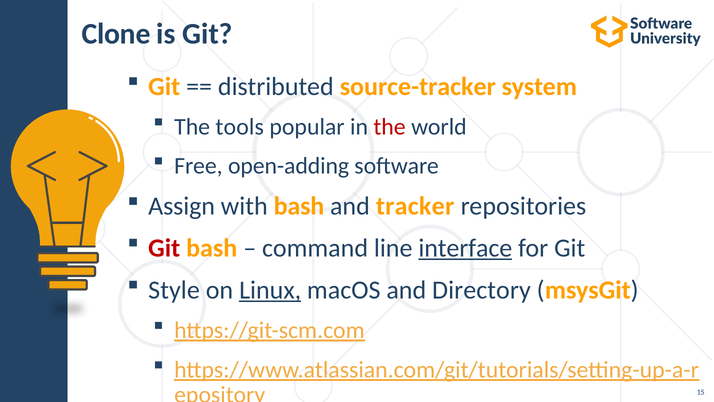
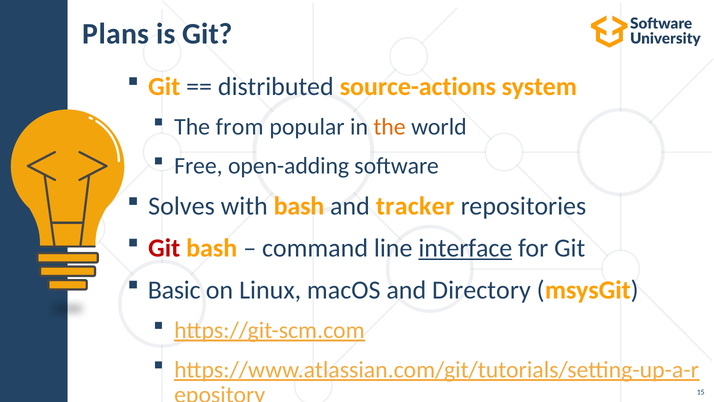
Clone: Clone -> Plans (116, 34)
source-tracker: source-tracker -> source-actions (418, 87)
tools: tools -> from (240, 127)
the colour: red -> orange (390, 127)
Assign: Assign -> Solves (182, 206)
Style: Style -> Basic (174, 290)
Linux underline: present -> none (270, 290)
